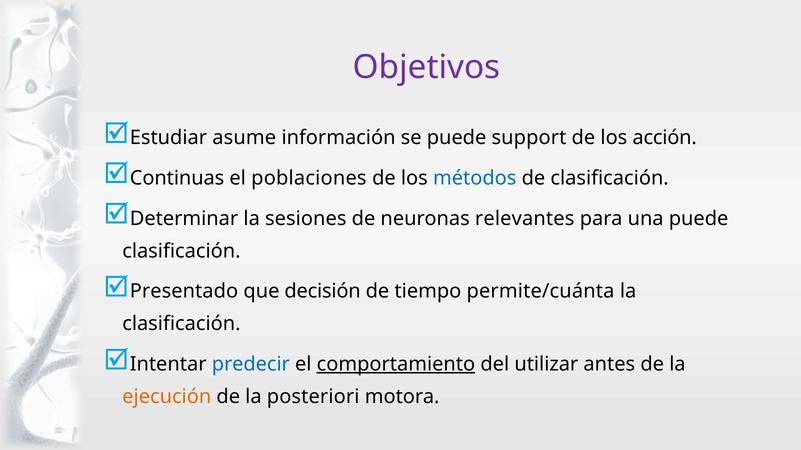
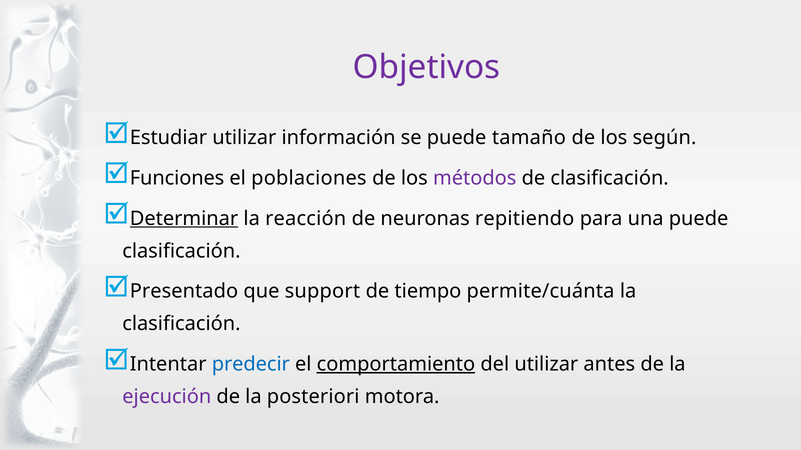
Estudiar asume: asume -> utilizar (244, 138)
support: support -> tamaño (529, 138)
acción: acción -> según (664, 138)
Continuas: Continuas -> Funciones (177, 178)
métodos colour: blue -> purple (475, 178)
Determinar underline: none -> present (184, 219)
sesiones: sesiones -> reacción (306, 219)
relevantes: relevantes -> repitiendo (525, 219)
decisión: decisión -> support (322, 292)
ejecución colour: orange -> purple (167, 397)
